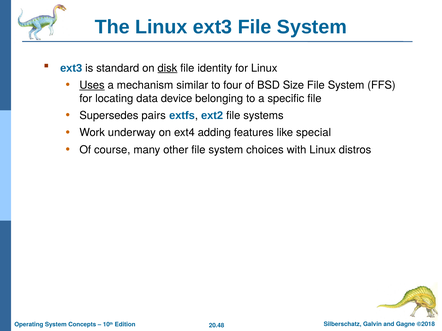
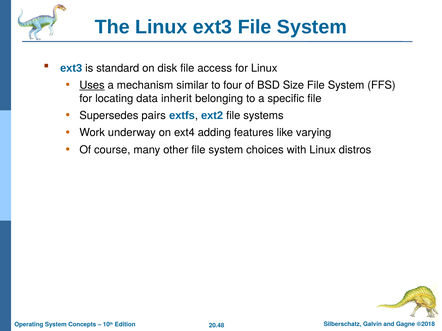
disk underline: present -> none (167, 68)
identity: identity -> access (215, 68)
device: device -> inherit (176, 99)
special: special -> varying (314, 133)
